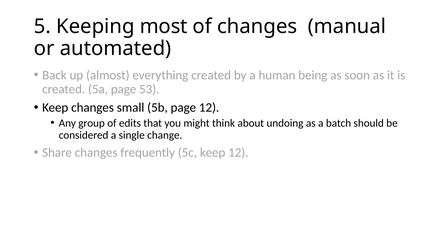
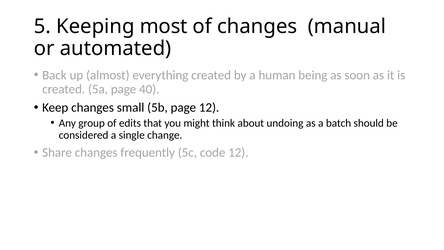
53: 53 -> 40 (149, 89)
5c keep: keep -> code (213, 152)
